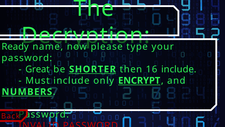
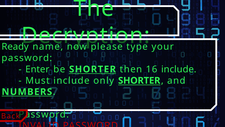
Great: Great -> Enter (37, 69)
only ENCRYPT: ENCRYPT -> SHORTER (139, 80)
